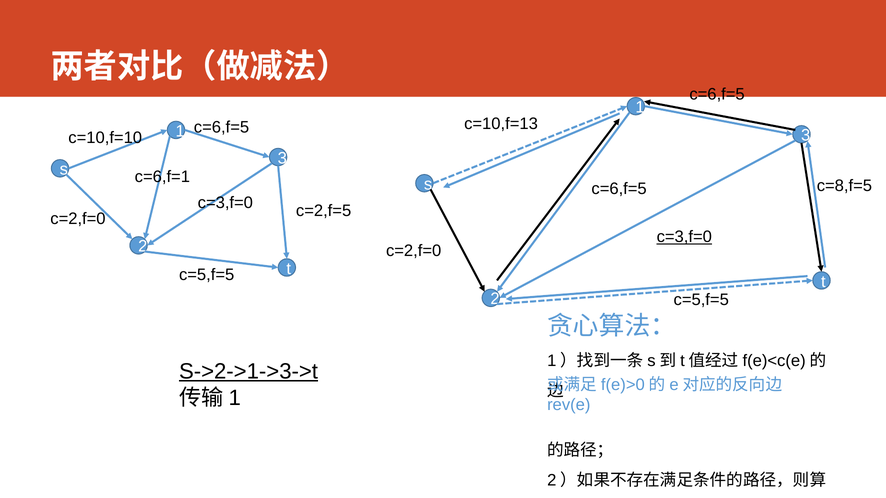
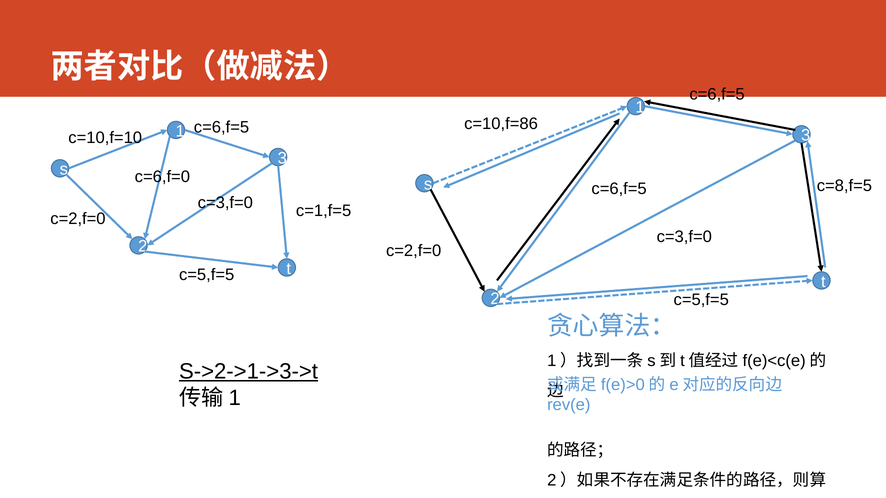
c=10,f=13: c=10,f=13 -> c=10,f=86 (501, 124)
c=6,f=1: c=6,f=1 -> c=6,f=0 (162, 177)
c=2,f=5: c=2,f=5 -> c=1,f=5 (324, 211)
c=3,f=0 underline: present -> none (684, 237)
